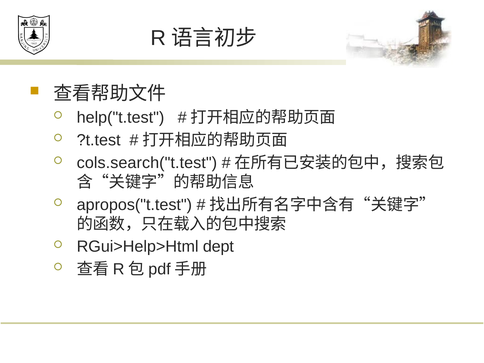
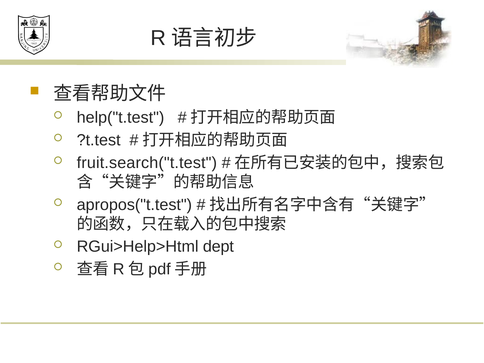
cols.search("t.test: cols.search("t.test -> fruit.search("t.test (147, 163)
